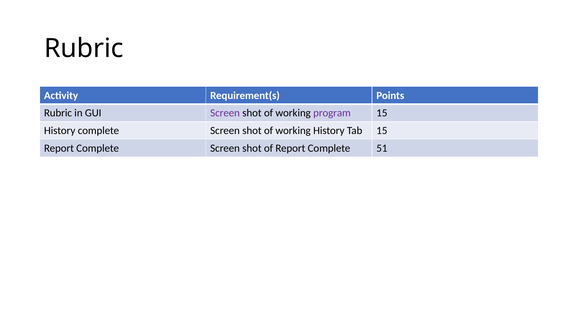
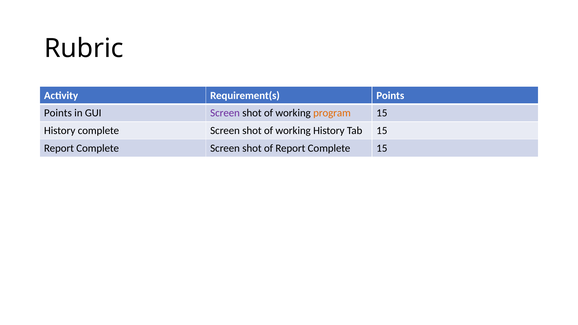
Rubric: Rubric -> Points (58, 113)
program colour: purple -> orange (332, 113)
Complete 51: 51 -> 15 (382, 148)
